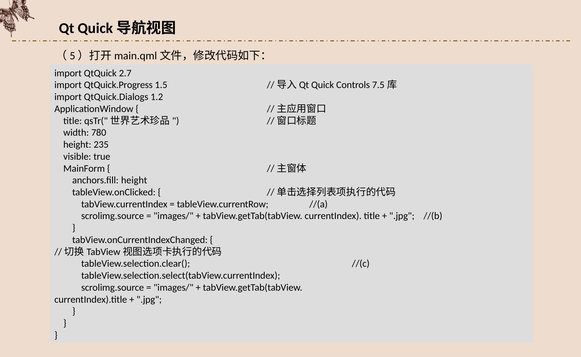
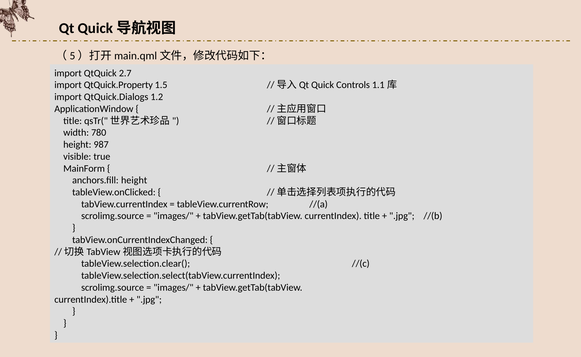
QtQuick.Progress: QtQuick.Progress -> QtQuick.Property (118, 85)
7.5: 7.5 -> 1.1 (378, 85)
235: 235 -> 987 (101, 145)
